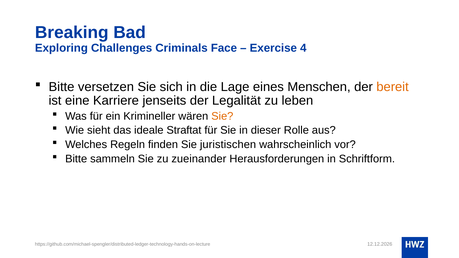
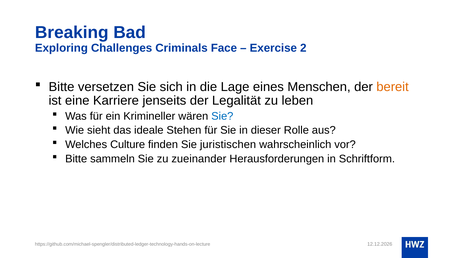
4: 4 -> 2 (303, 48)
Sie colour: orange -> blue (222, 116)
Straftat: Straftat -> Stehen (184, 130)
Regeln: Regeln -> Culture (128, 145)
